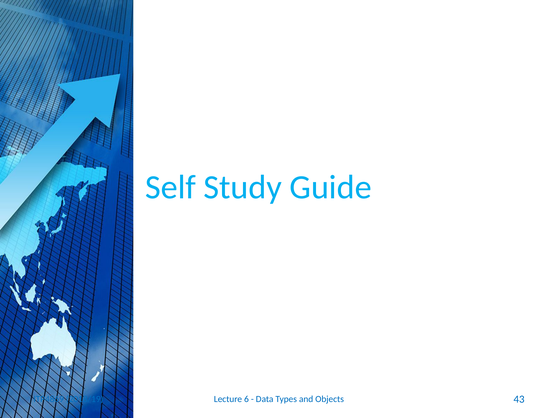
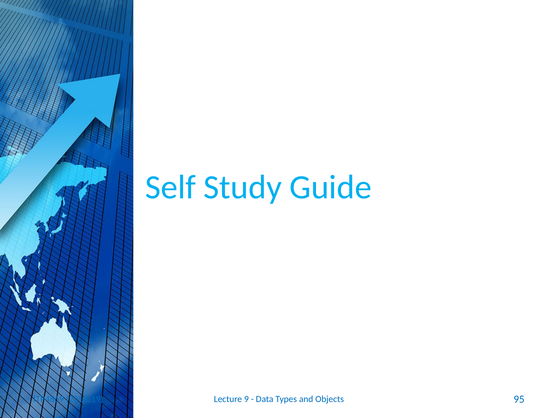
6: 6 -> 9 (246, 400)
43: 43 -> 95 (519, 400)
